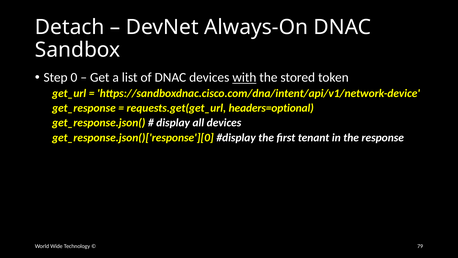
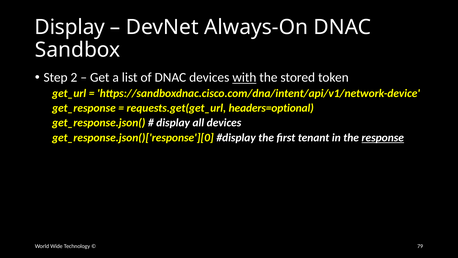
Detach: Detach -> Display (70, 27)
0: 0 -> 2 (74, 77)
response underline: none -> present (383, 137)
